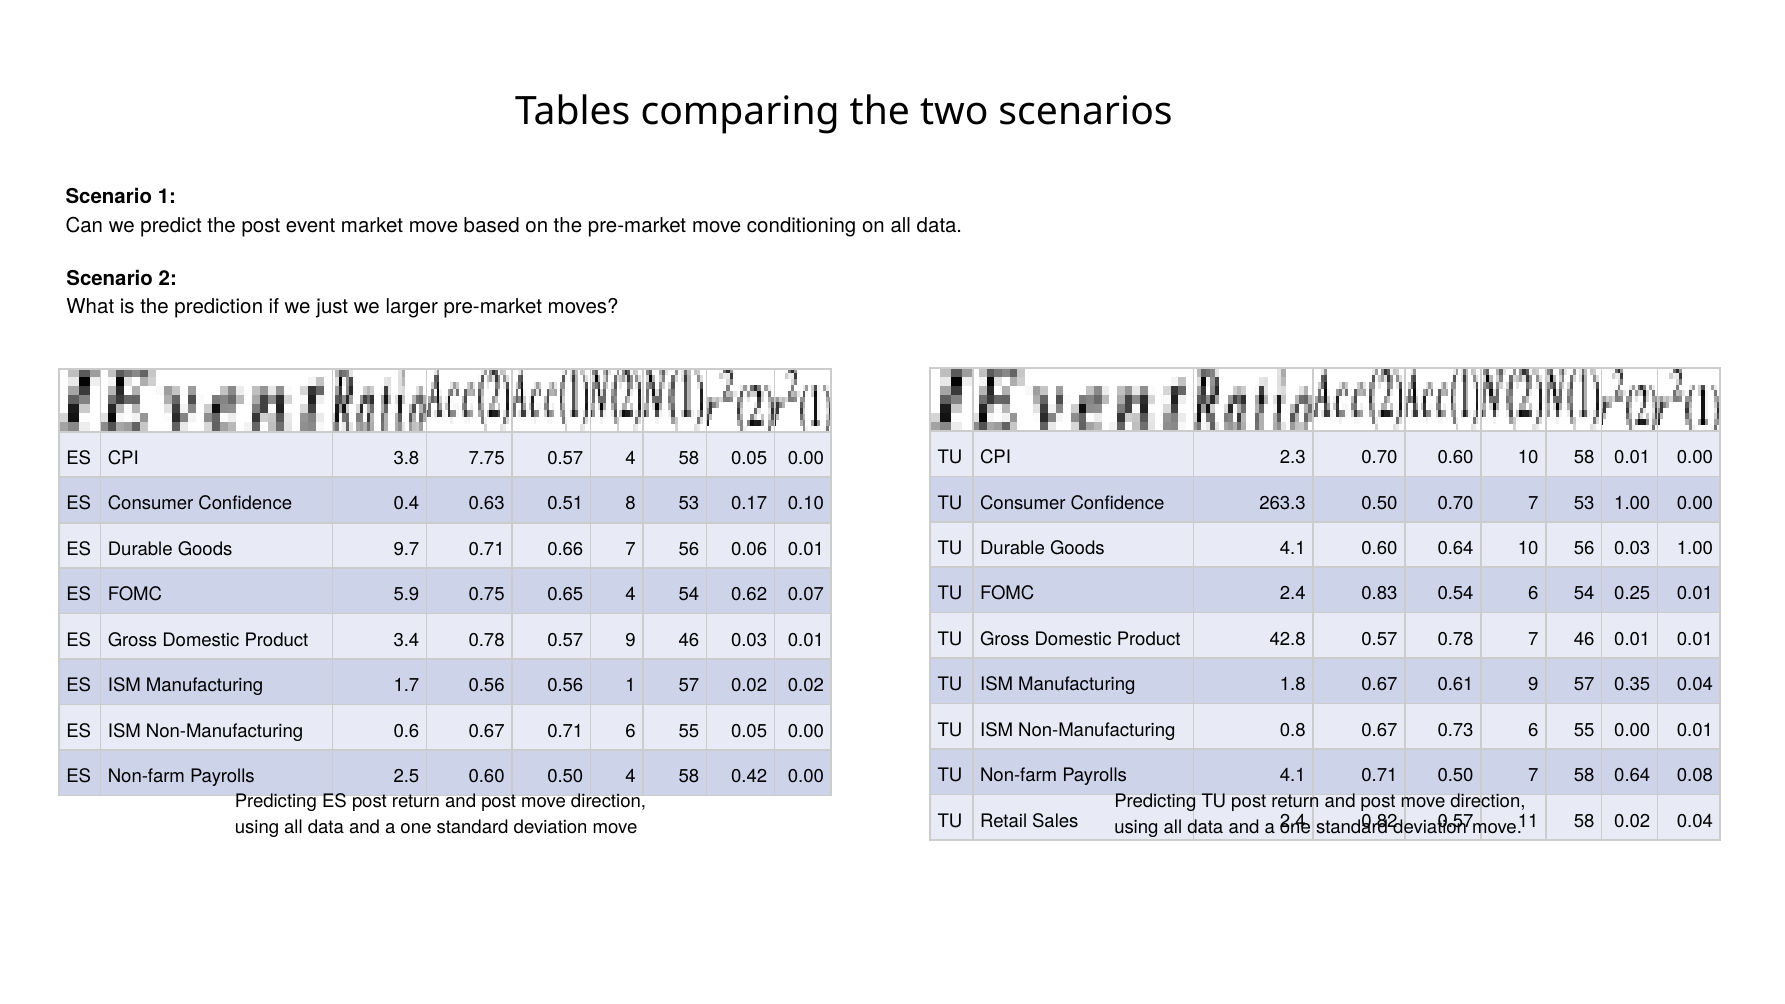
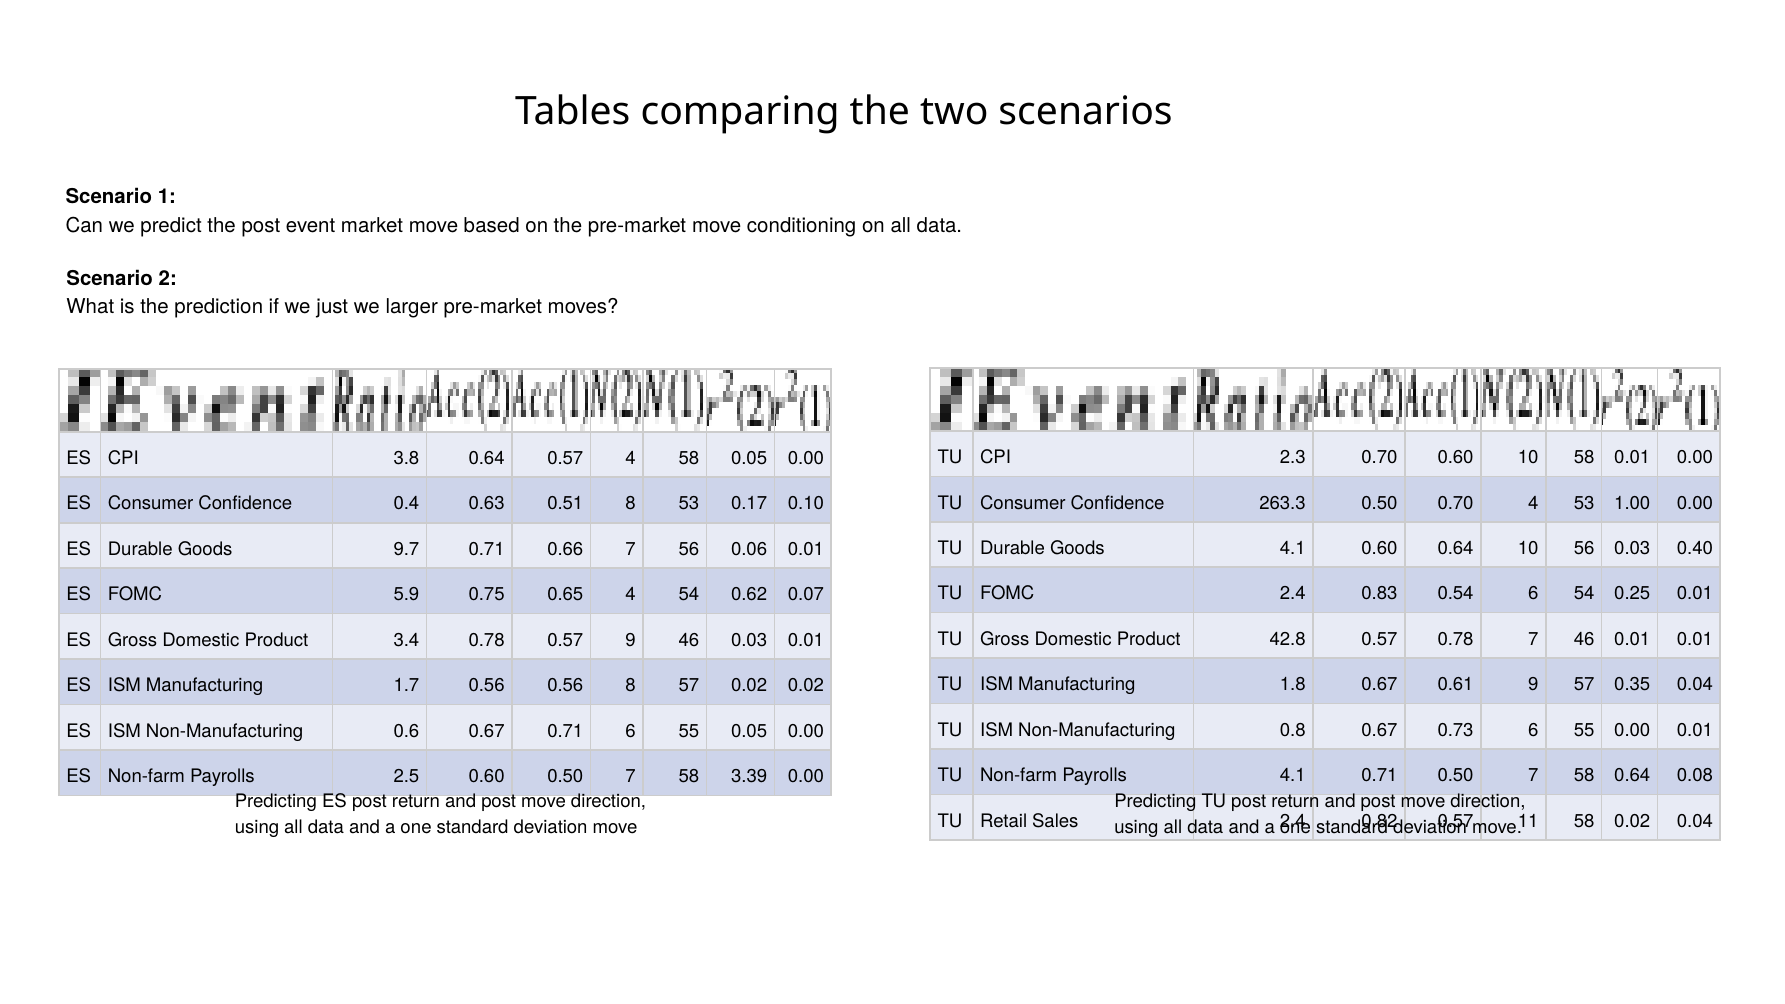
3.8 7.75: 7.75 -> 0.64 (487, 458)
0.70 7: 7 -> 4 (1533, 503)
0.03 1.00: 1.00 -> 0.40 (1695, 548)
0.56 1: 1 -> 8 (631, 686)
0.60 0.50 4: 4 -> 7 (631, 776)
0.42: 0.42 -> 3.39 (749, 776)
